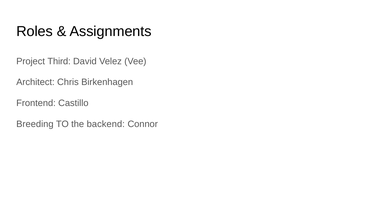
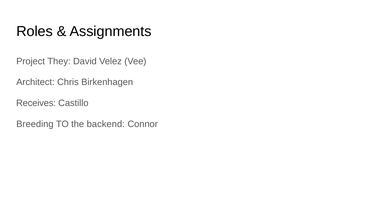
Third: Third -> They (59, 61)
Frontend: Frontend -> Receives (36, 103)
